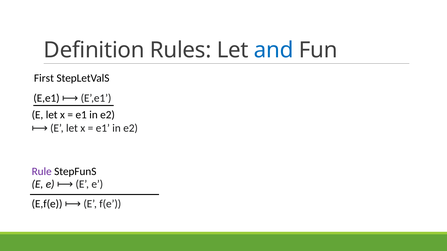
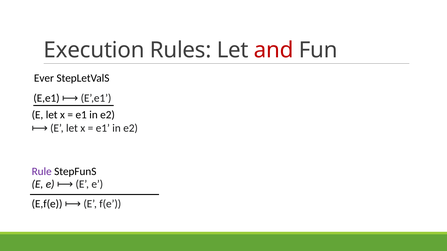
Definition: Definition -> Execution (94, 50)
and colour: blue -> red (274, 50)
First: First -> Ever (44, 78)
